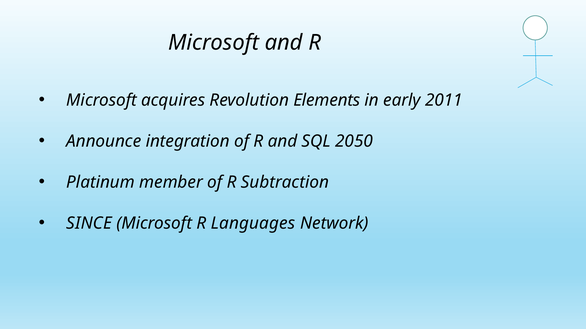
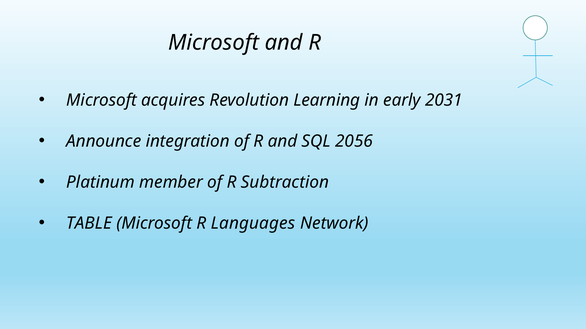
Elements: Elements -> Learning (327, 100)
2011: 2011 -> 2031 (444, 100)
2050: 2050 -> 2056 (354, 141)
SINCE: SINCE -> TABLE (89, 224)
